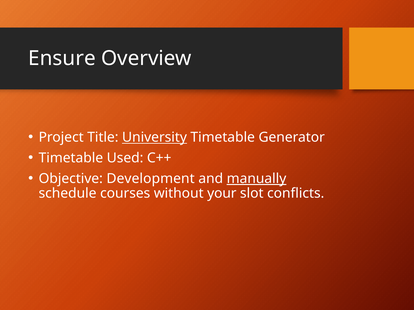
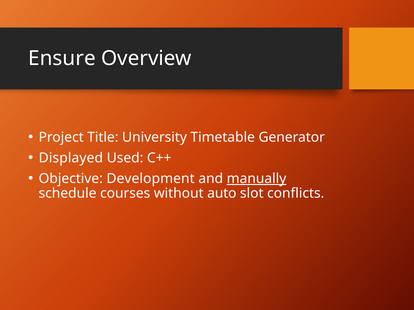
University underline: present -> none (154, 138)
Timetable: Timetable -> Displayed (71, 158)
your: your -> auto (222, 194)
